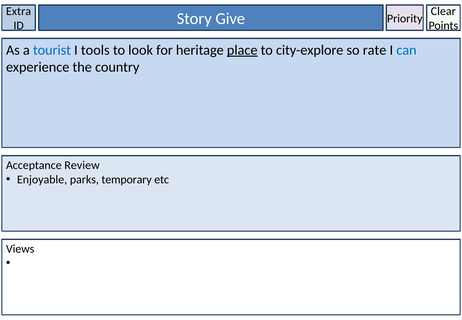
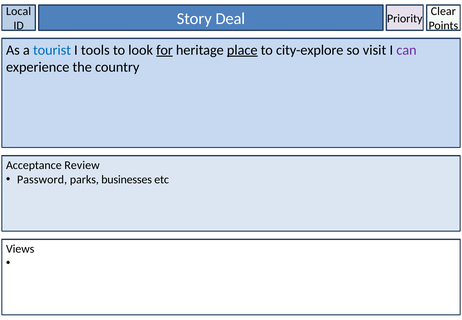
Extra: Extra -> Local (19, 11)
Give: Give -> Deal (230, 19)
for underline: none -> present (165, 50)
rate: rate -> visit (375, 50)
can colour: blue -> purple (406, 50)
Enjoyable: Enjoyable -> Password (42, 179)
temporary: temporary -> businesses (127, 179)
